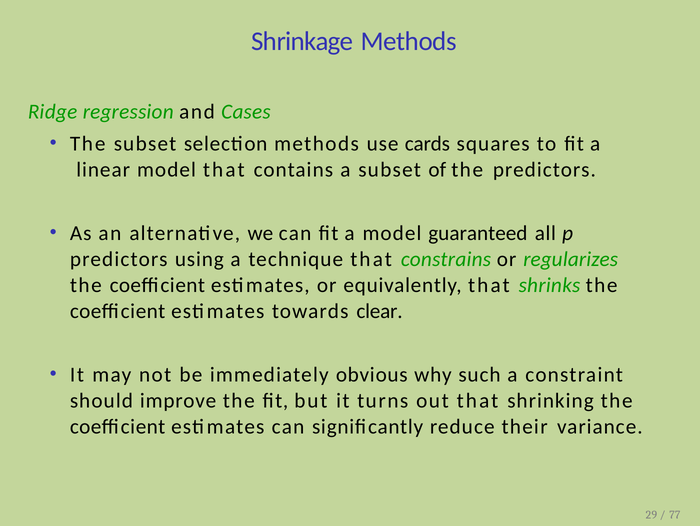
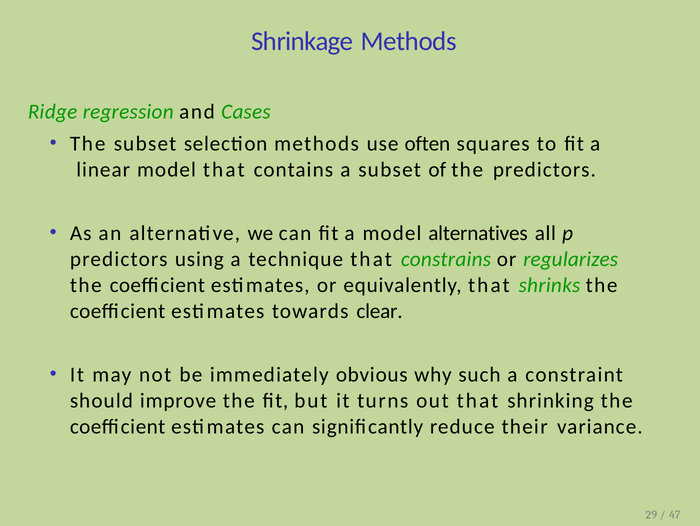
cards: cards -> often (427, 143)
guaranteed: guaranteed -> alternatives (478, 233)
77: 77 -> 47 (675, 514)
